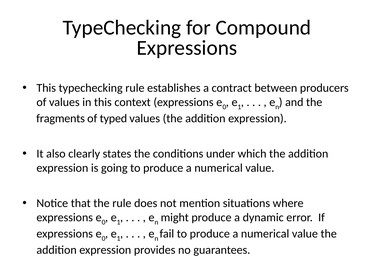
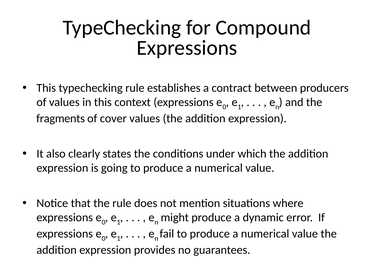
typed: typed -> cover (113, 119)
